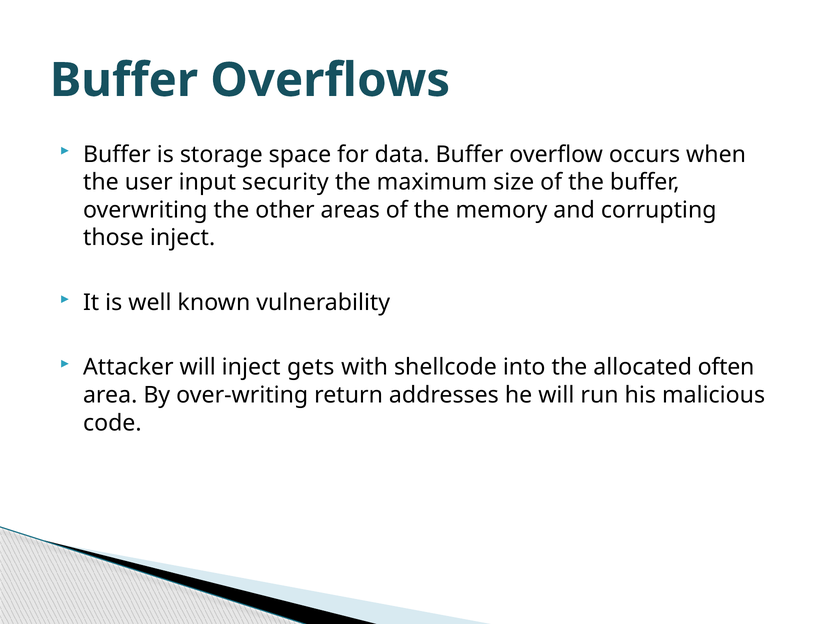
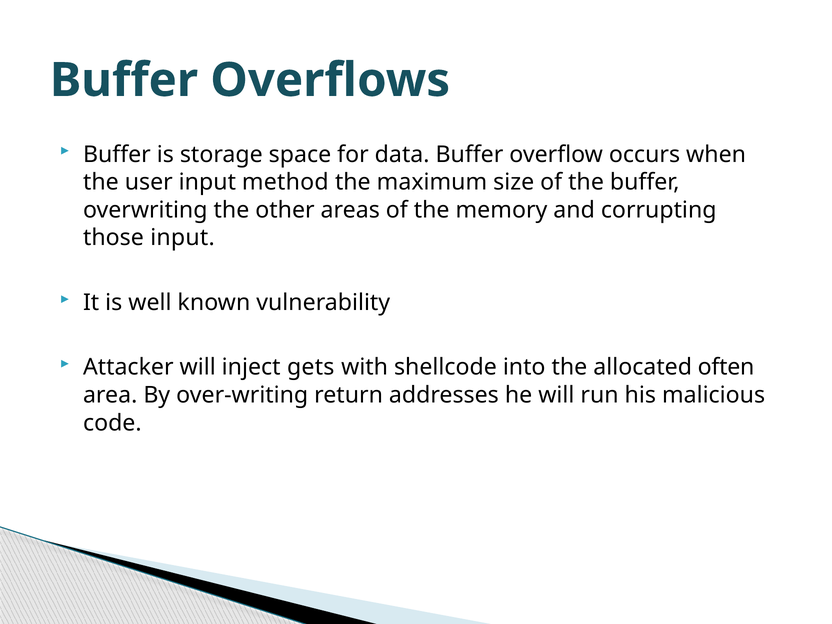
security: security -> method (285, 182)
those inject: inject -> input (182, 238)
